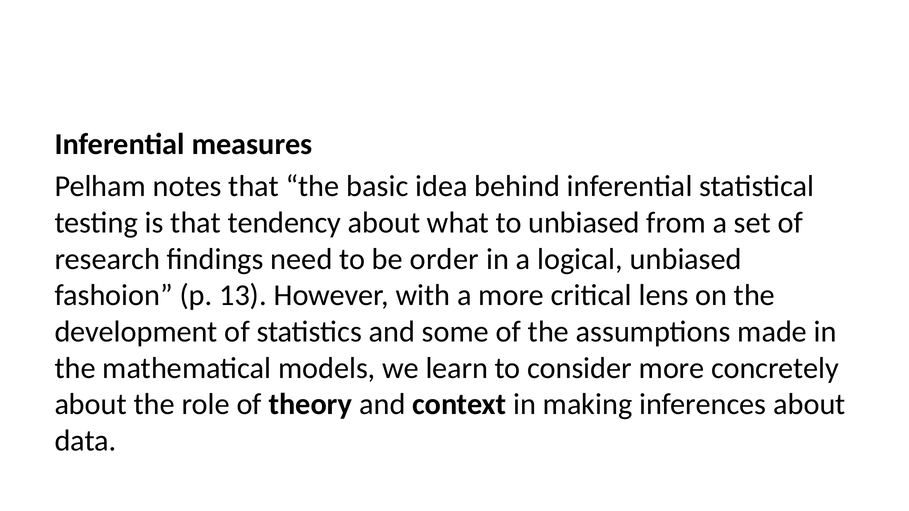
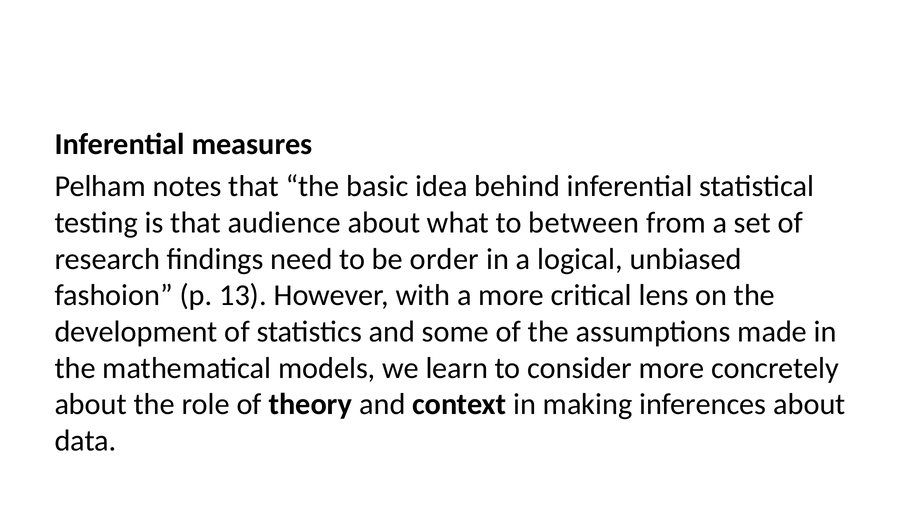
tendency: tendency -> audience (284, 223)
to unbiased: unbiased -> between (584, 223)
